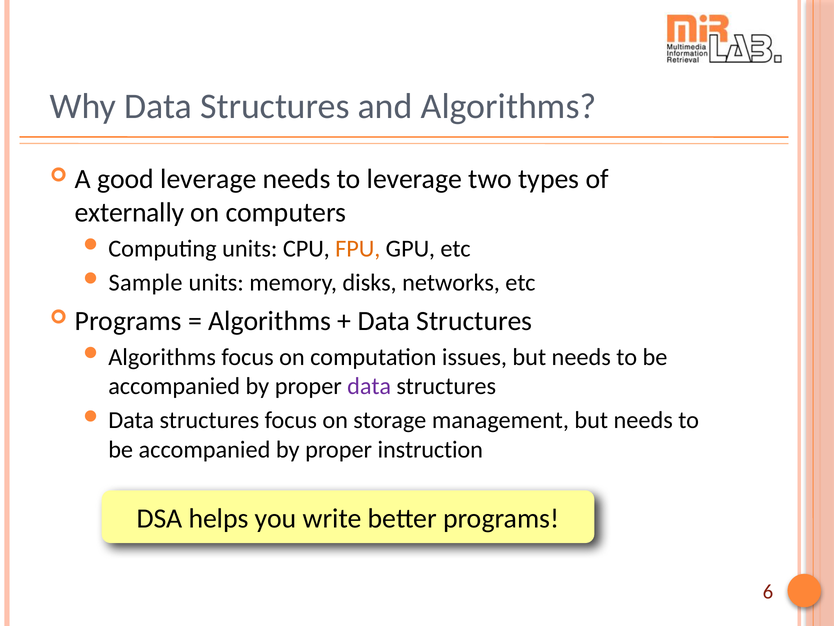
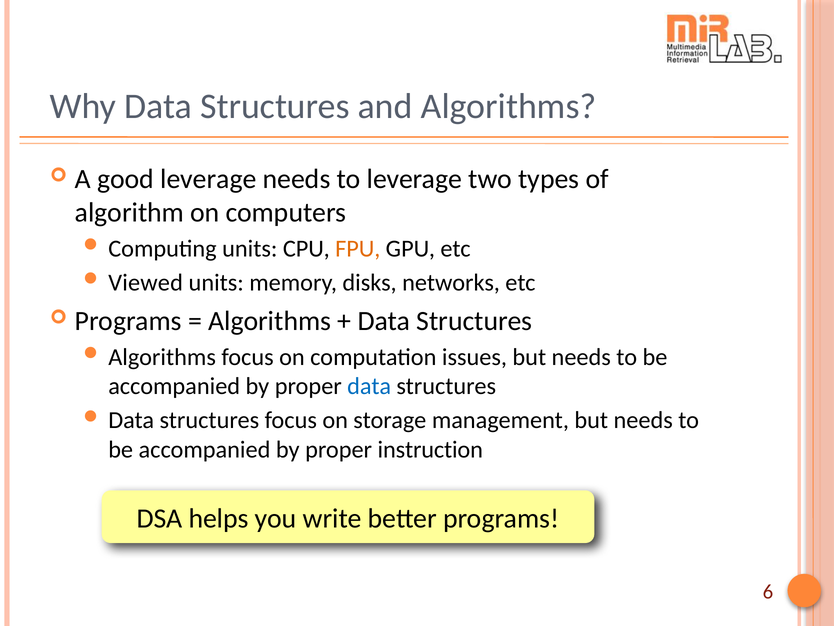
externally: externally -> algorithm (129, 212)
Sample: Sample -> Viewed (146, 282)
data colour: purple -> blue (369, 386)
